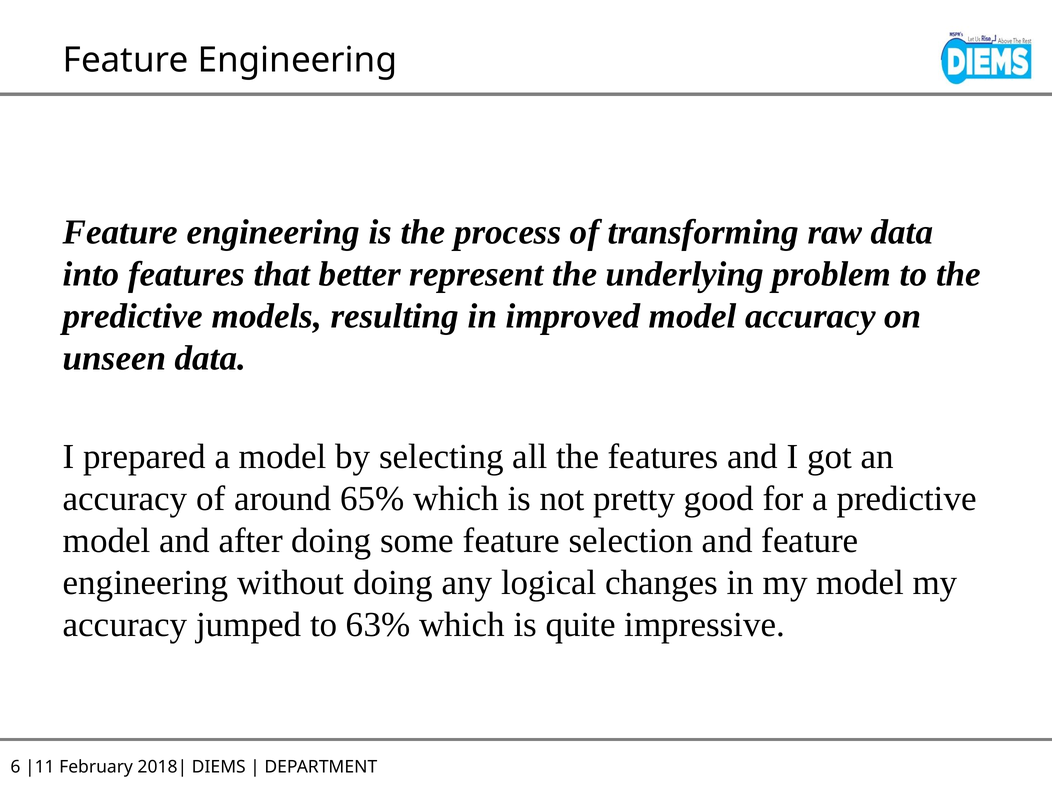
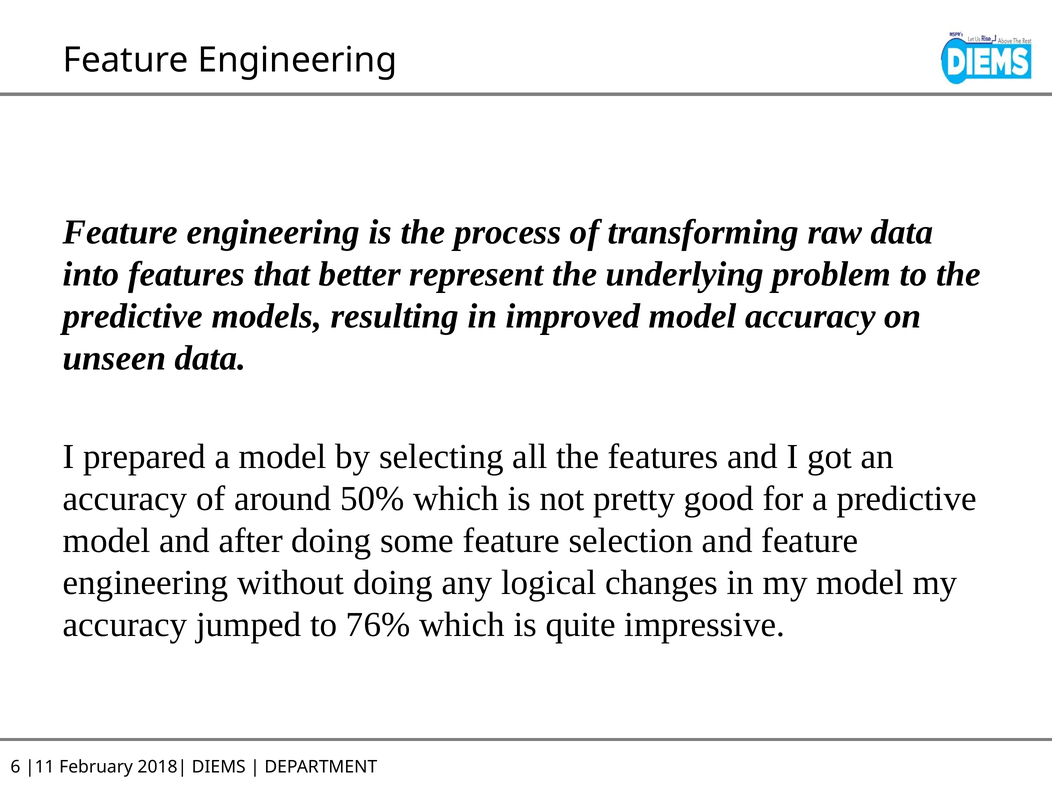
65%: 65% -> 50% (372, 499)
63%: 63% -> 76% (378, 625)
